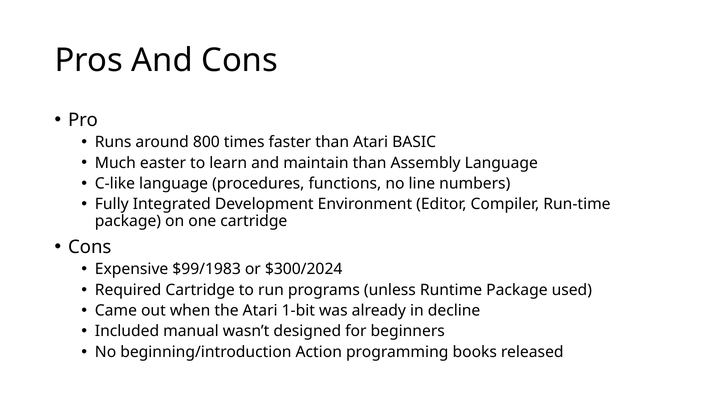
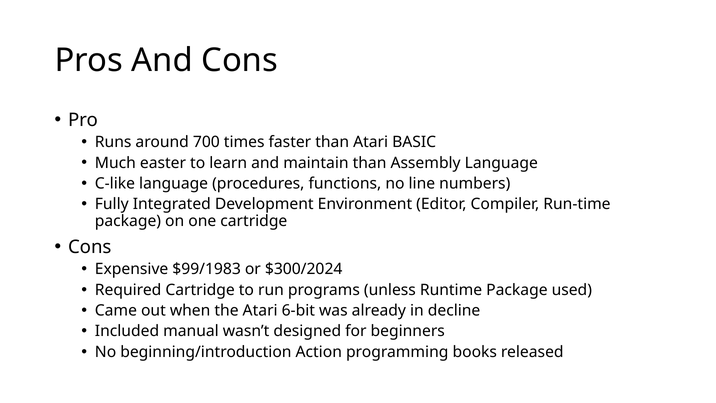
800: 800 -> 700 (206, 142)
1-bit: 1-bit -> 6-bit (298, 310)
